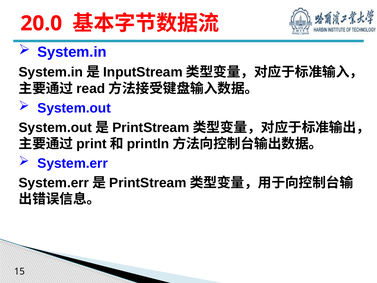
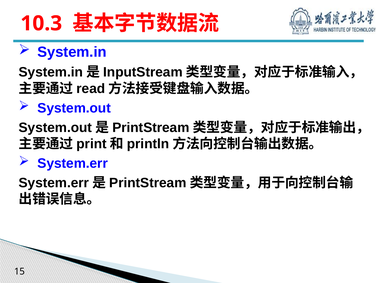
20.0: 20.0 -> 10.3 (41, 23)
